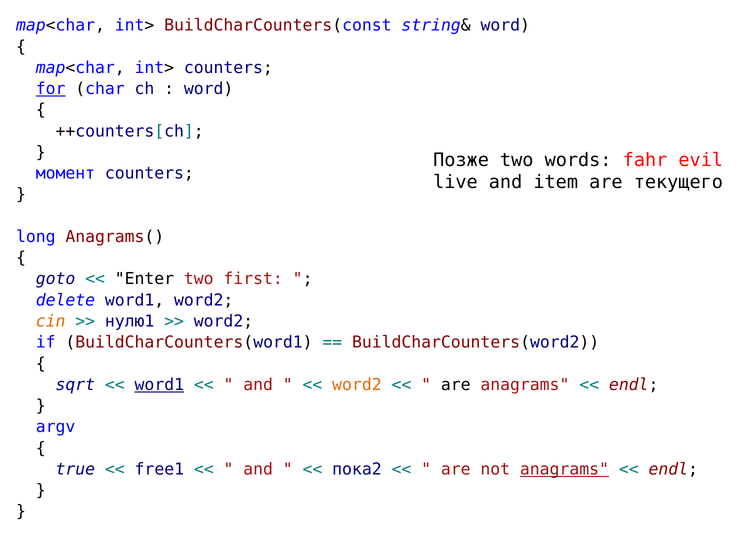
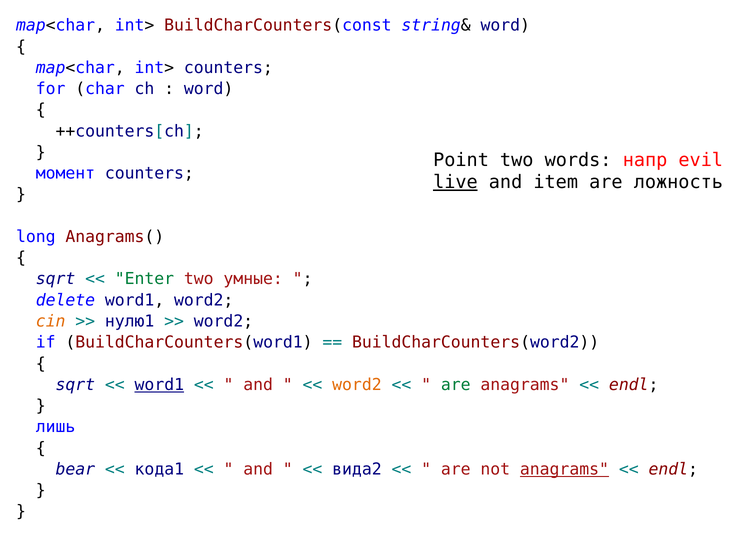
for underline: present -> none (51, 89)
Позже: Позже -> Point (461, 160)
fahr: fahr -> напр (645, 160)
live underline: none -> present (455, 182)
текущего: текущего -> ложность (678, 182)
goto: goto -> sqrt (56, 279)
Enter colour: black -> green (144, 279)
first: first -> умные (253, 279)
are colour: black -> green (456, 385)
argv: argv -> лишь (56, 427)
true: true -> bear (75, 469)
free1: free1 -> кода1 (159, 469)
пока2: пока2 -> вида2 (357, 469)
